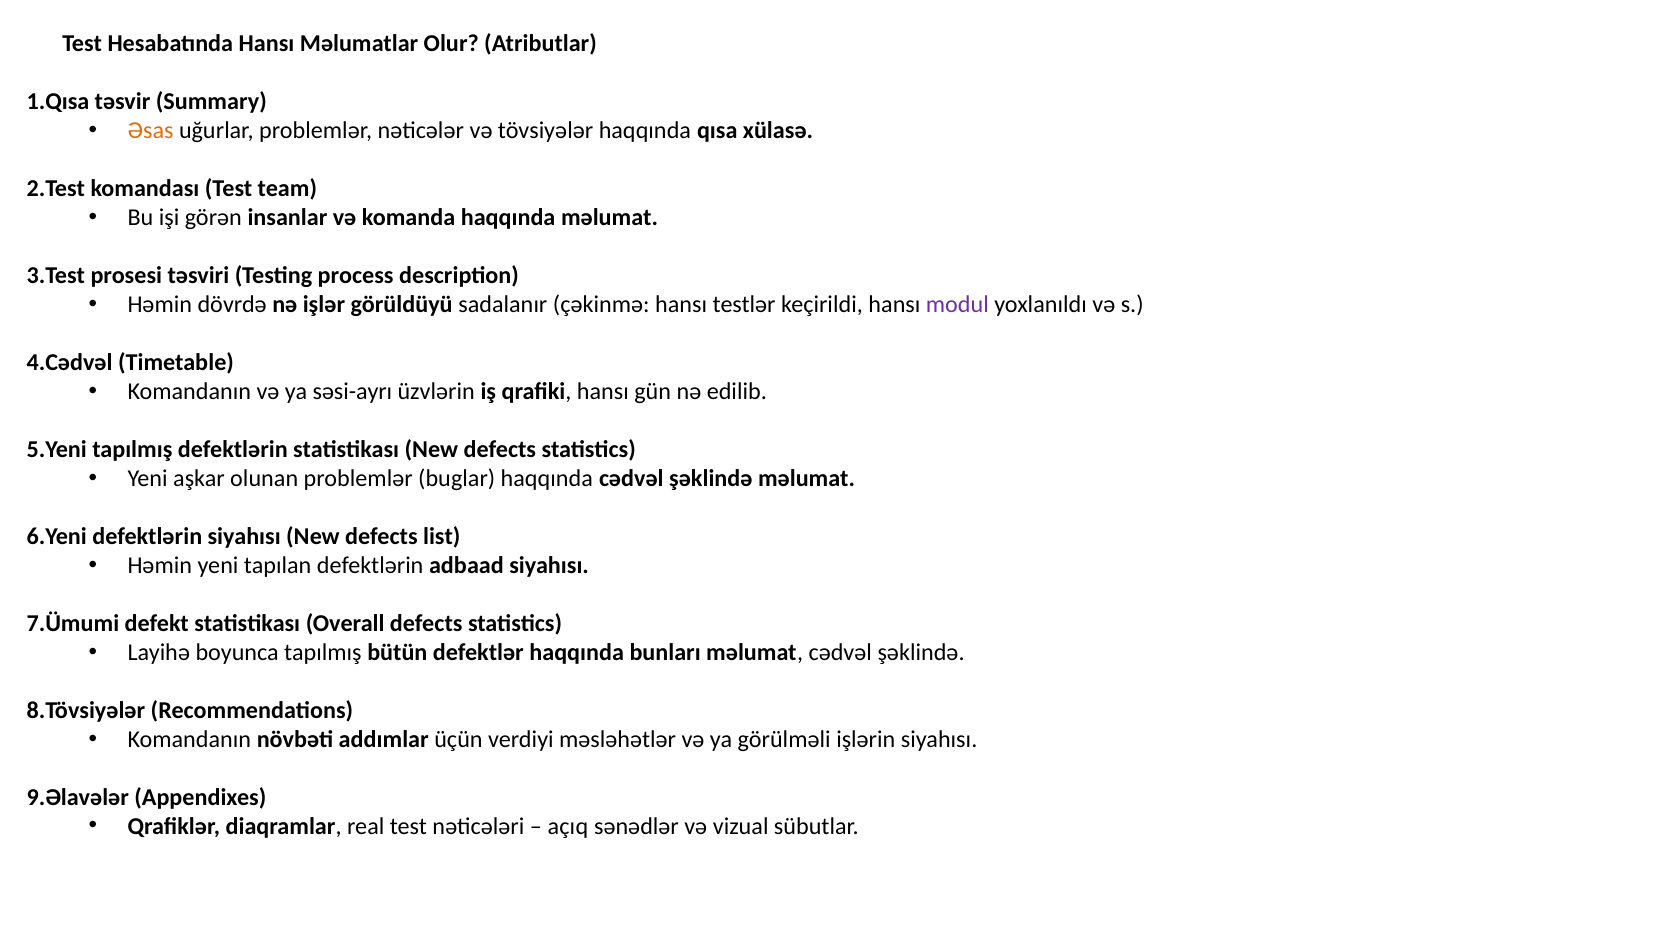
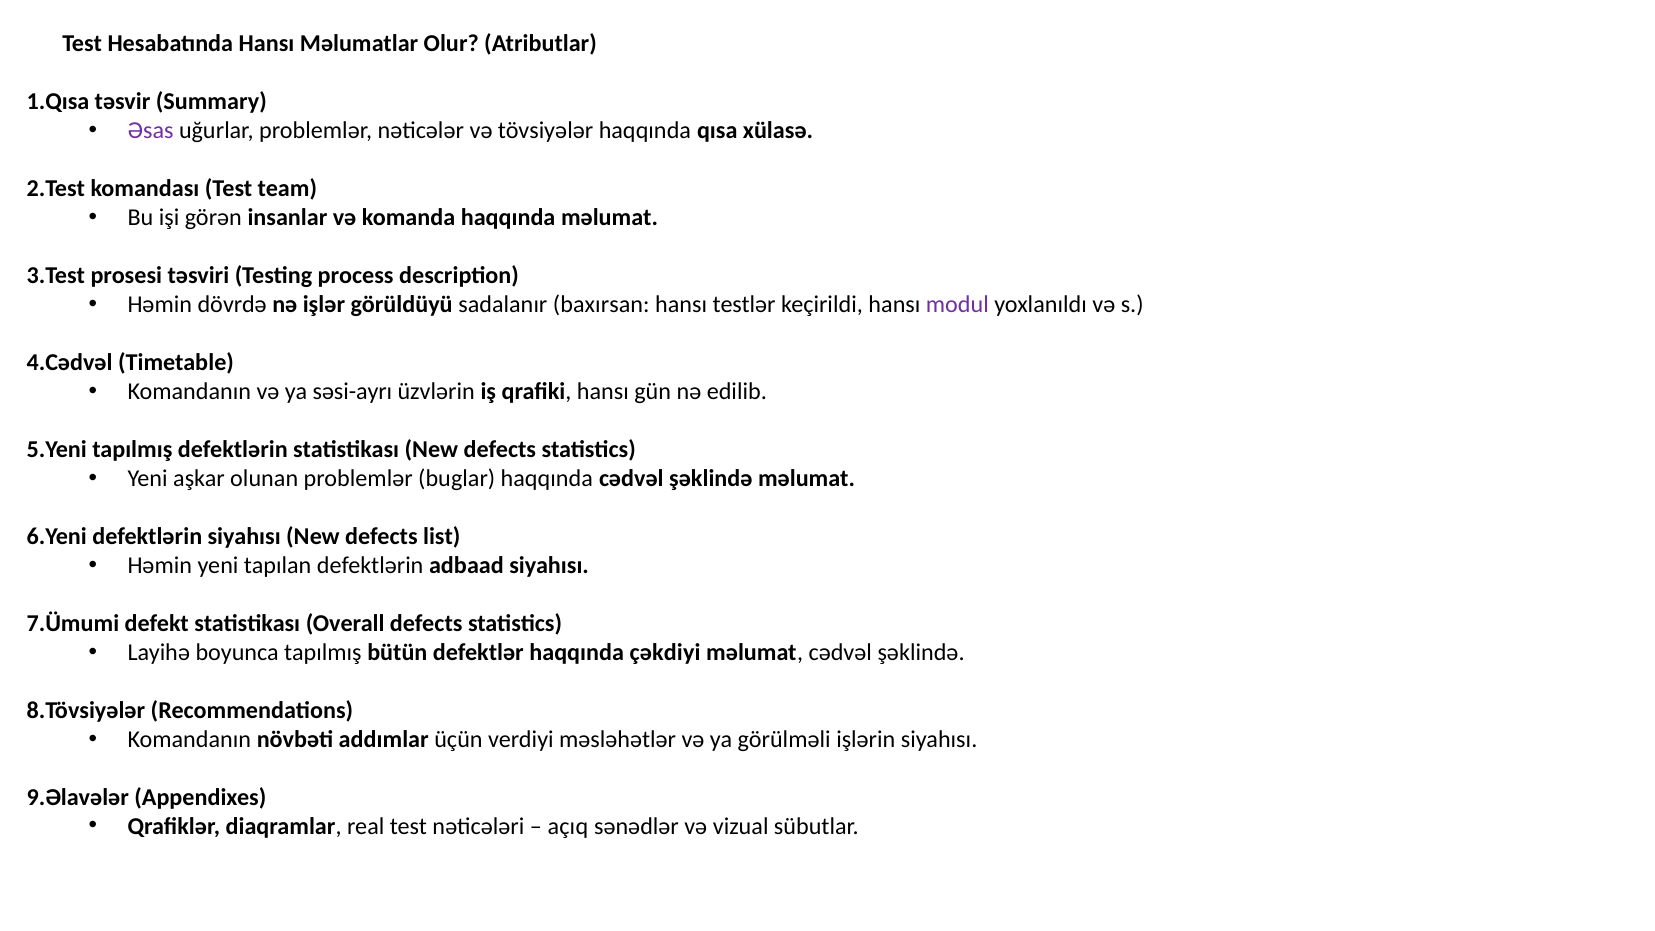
Əsas colour: orange -> purple (151, 131)
çəkinmə: çəkinmə -> baxırsan (601, 305)
bunları: bunları -> çəkdiyi (665, 652)
